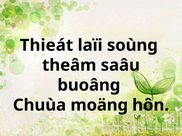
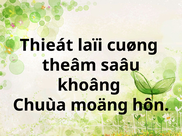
soùng: soùng -> cuøng (132, 45)
buoâng: buoâng -> khoâng (89, 85)
